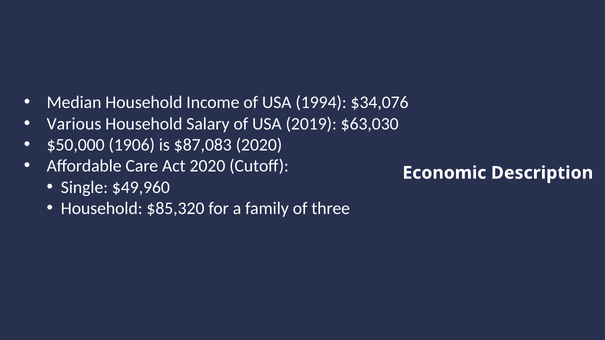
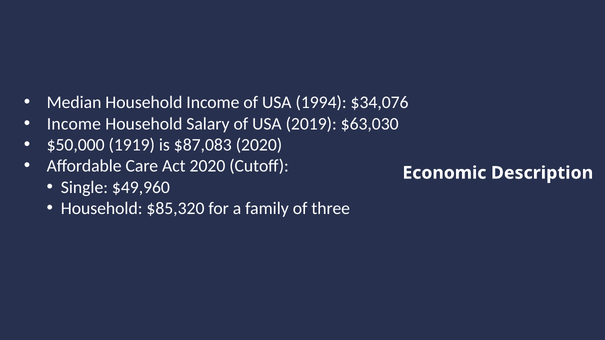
Various: Various -> Income (74, 124)
1906: 1906 -> 1919 (132, 145)
